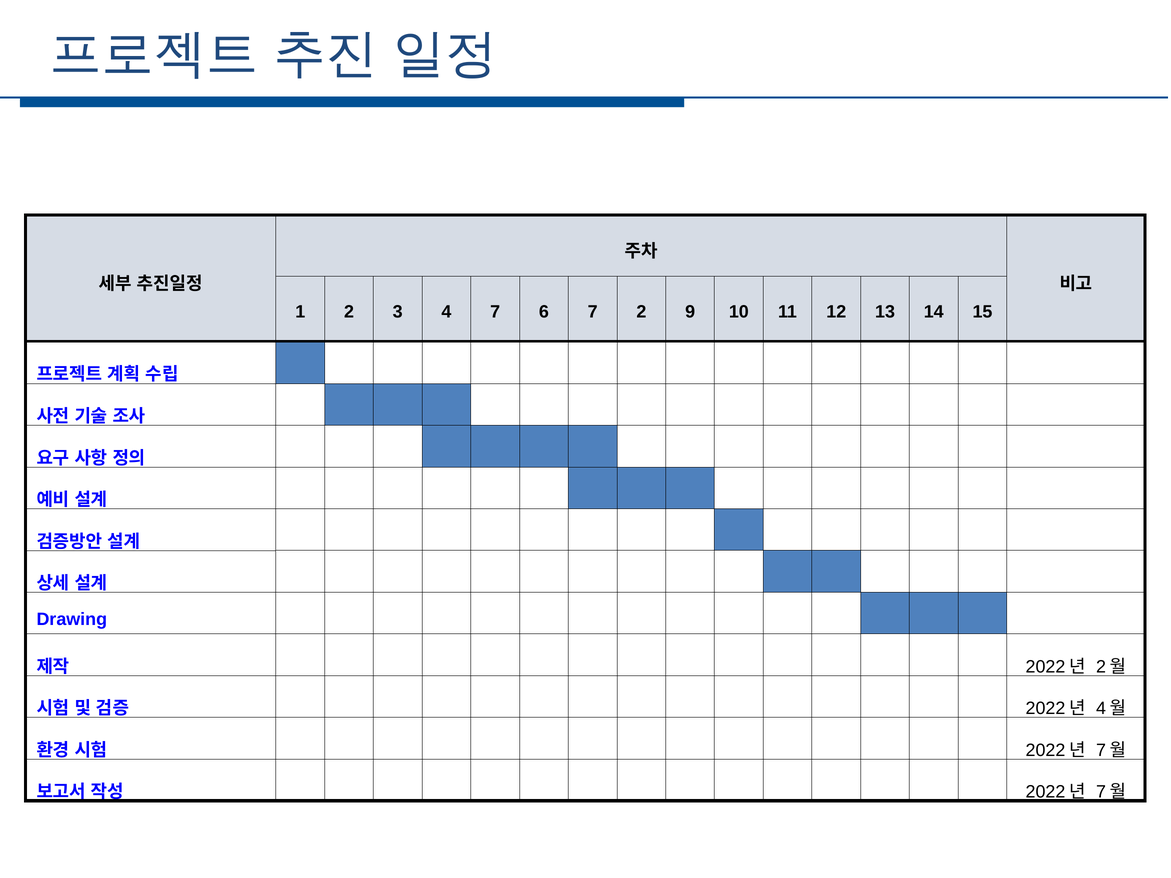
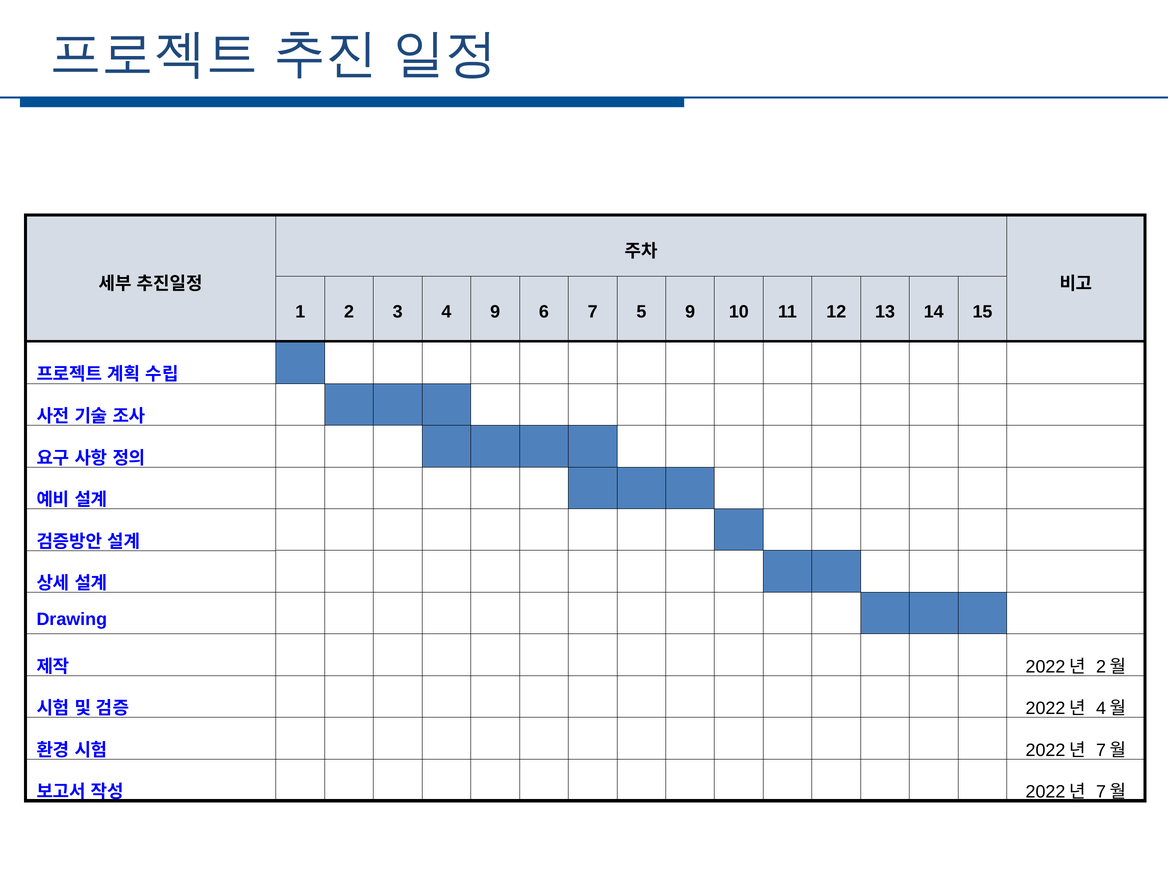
4 7: 7 -> 9 (495, 312)
7 2: 2 -> 5 (641, 312)
